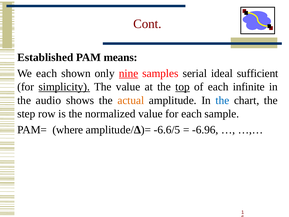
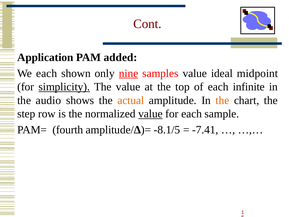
Established: Established -> Application (45, 57)
means: means -> added (120, 57)
samples serial: serial -> value (195, 73)
sufficient: sufficient -> midpoint (257, 73)
top underline: present -> none (183, 87)
the colour: blue -> orange (222, 100)
value underline: none -> present (150, 114)
where: where -> fourth (68, 130)
-6.6/5: -6.6/5 -> -8.1/5 (167, 130)
-6.96: -6.96 -> -7.41 (205, 130)
